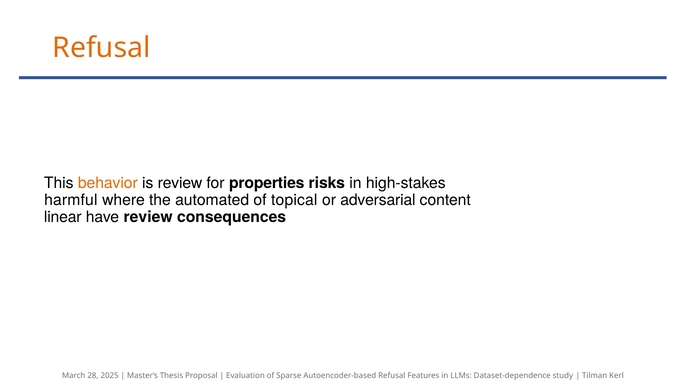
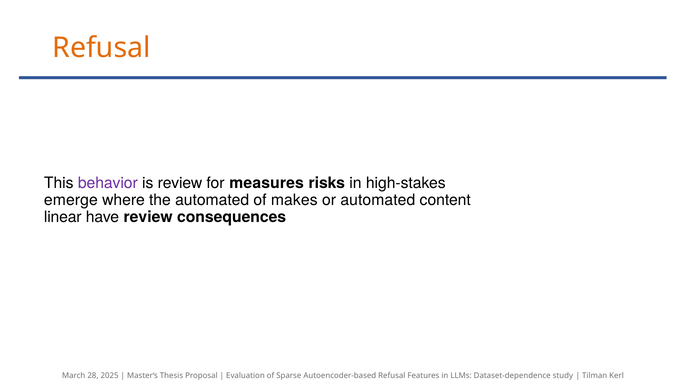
behavior colour: orange -> purple (108, 183)
properties: properties -> measures (267, 183)
harmful: harmful -> emerge (71, 200)
topical: topical -> makes (294, 200)
or adversarial: adversarial -> automated (378, 200)
